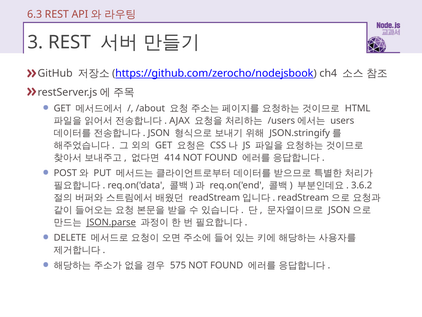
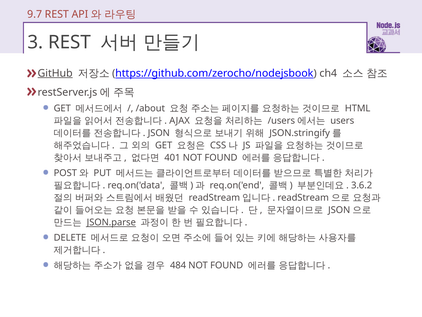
6.3: 6.3 -> 9.7 (35, 14)
GitHub underline: none -> present (55, 73)
414: 414 -> 401 (172, 158)
575: 575 -> 484 (178, 265)
